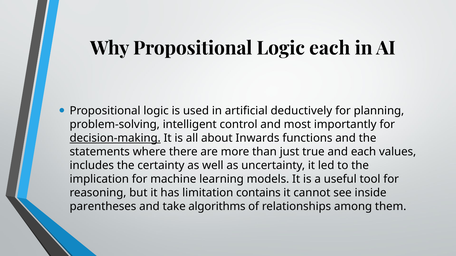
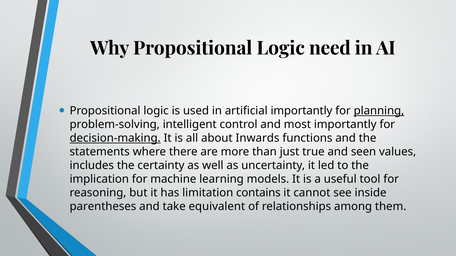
Logic each: each -> need (330, 48)
artificial deductively: deductively -> importantly (301, 111)
planning underline: none -> present (379, 111)
and each: each -> seen (364, 152)
algorithms: algorithms -> equivalent (217, 207)
